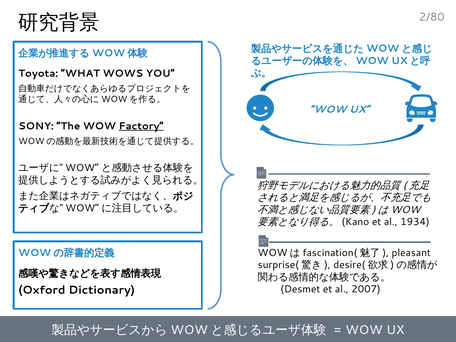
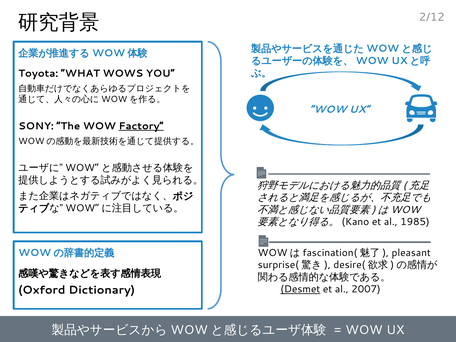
2/80: 2/80 -> 2/12 (432, 17)
1934: 1934 -> 1985 (415, 222)
Desmet underline: none -> present (300, 289)
